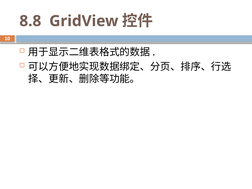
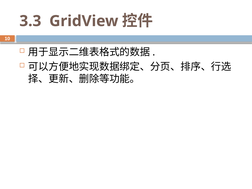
8.8: 8.8 -> 3.3 (30, 21)
